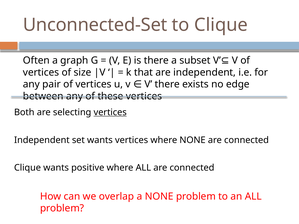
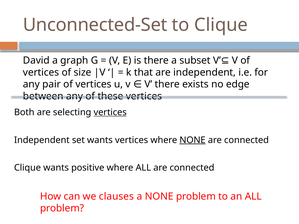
Often: Often -> David (36, 60)
NONE underline: none -> present (193, 140)
overlap: overlap -> clauses (116, 197)
